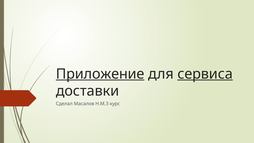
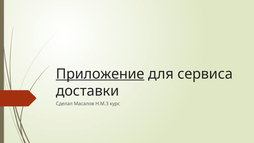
сервиса underline: present -> none (205, 74)
